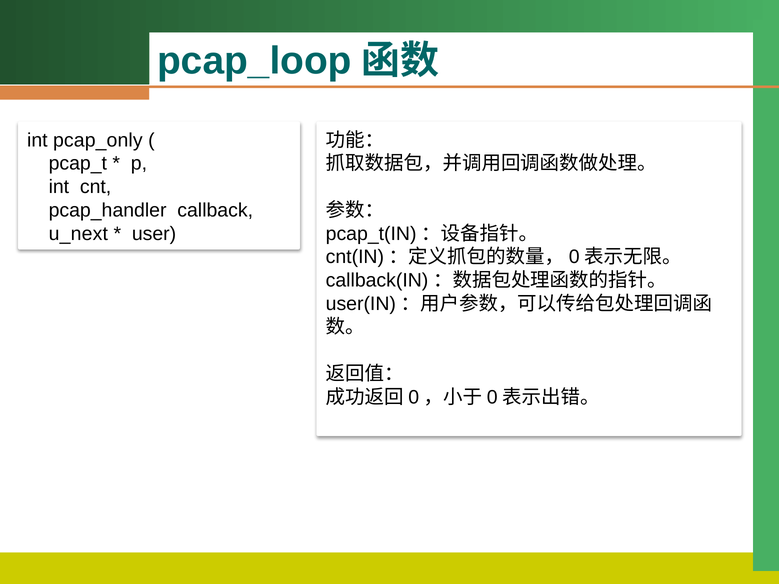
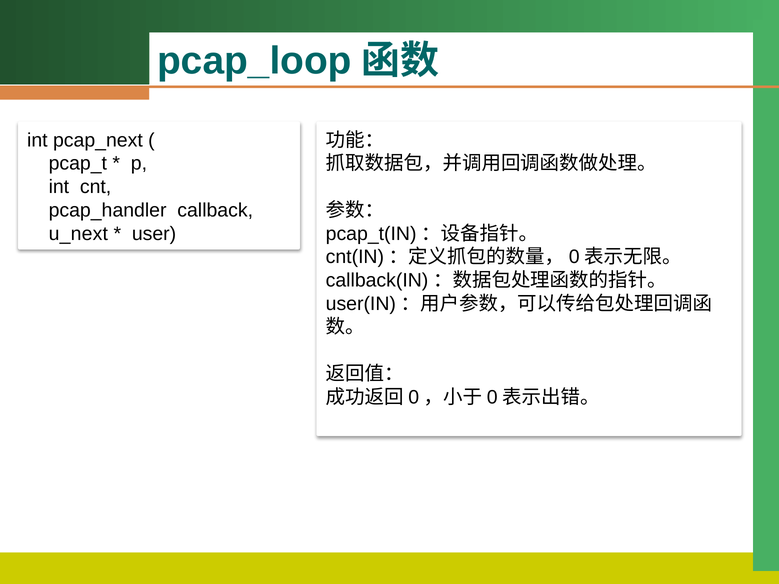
pcap_only: pcap_only -> pcap_next (98, 140)
